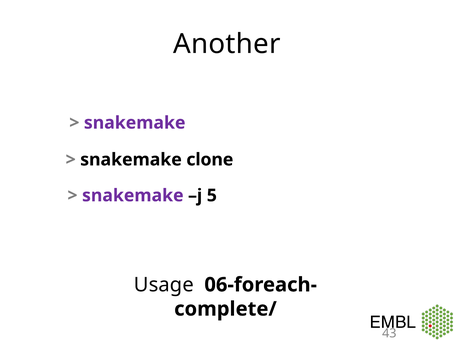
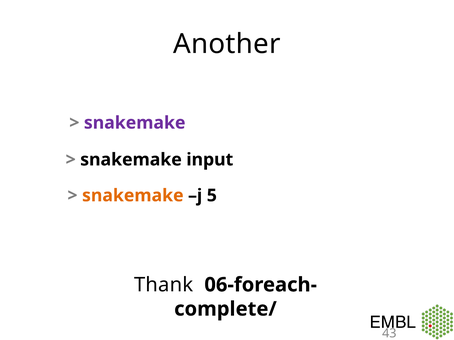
clone: clone -> input (210, 160)
snakemake colour: purple -> orange (133, 196)
Usage: Usage -> Thank (164, 285)
